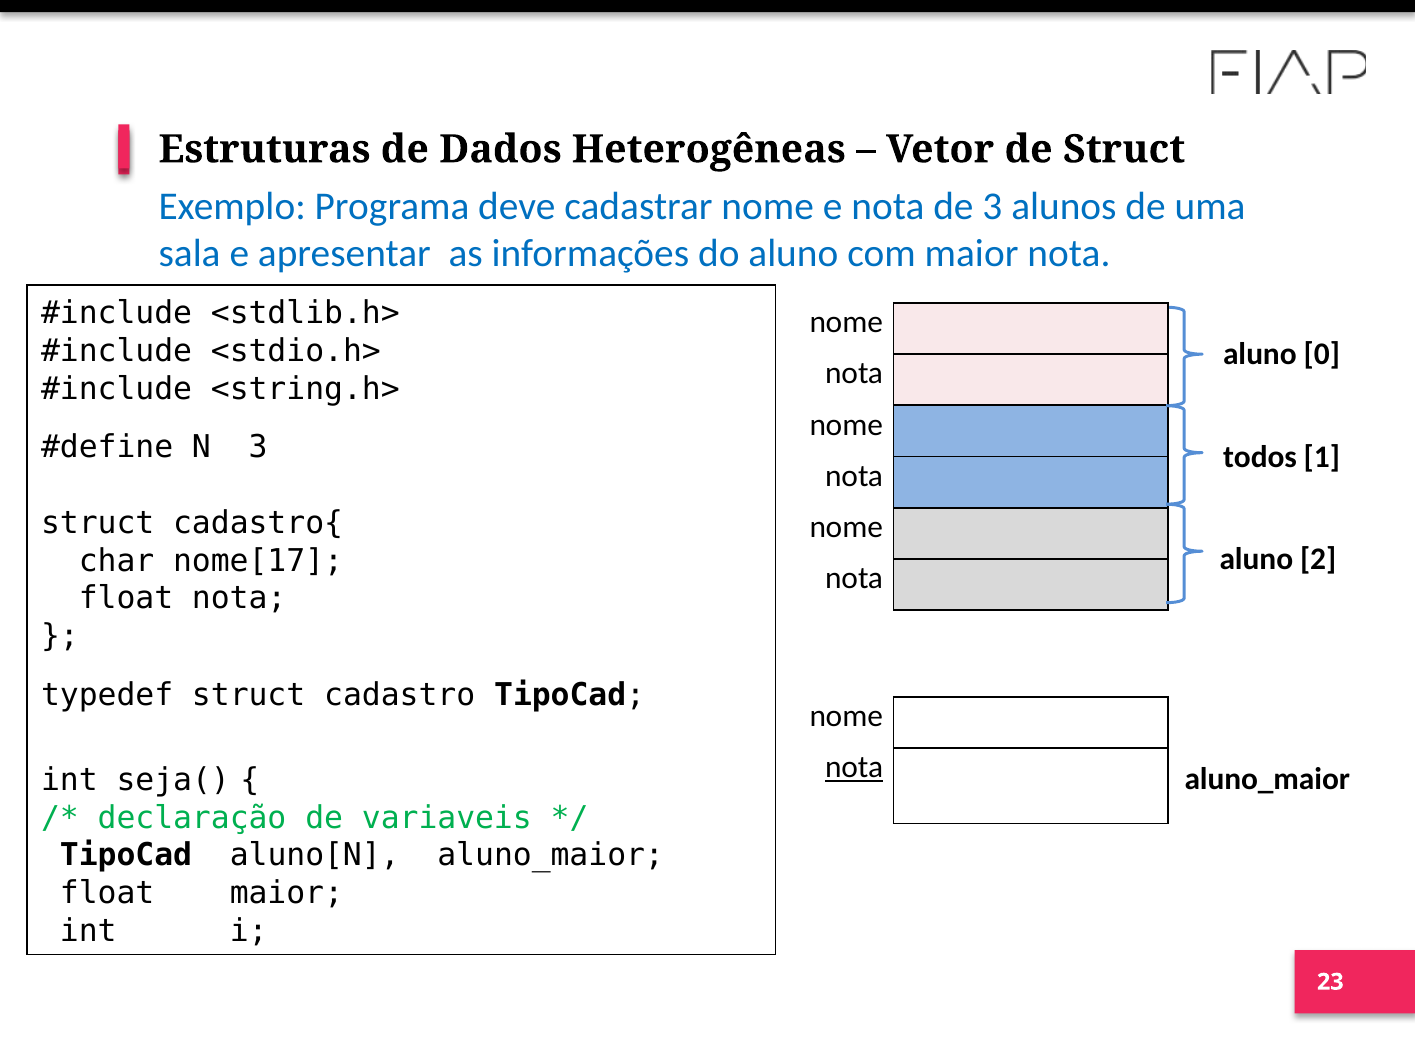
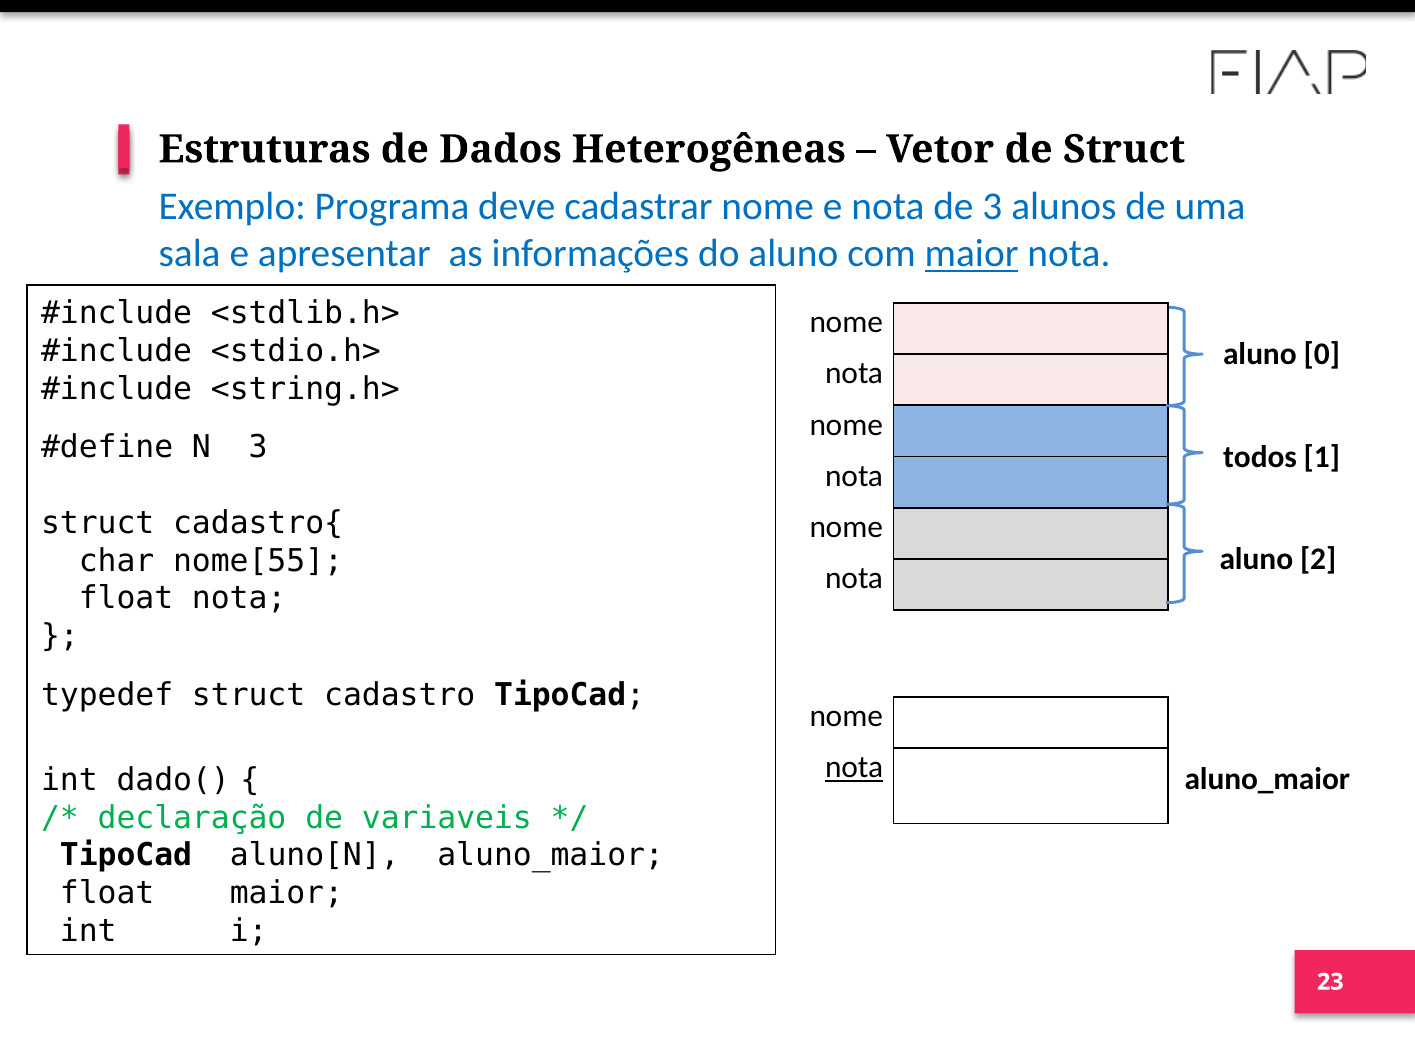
maior underline: none -> present (972, 254)
nome[17: nome[17 -> nome[55 (258, 561)
seja(: seja( -> dado( (173, 780)
